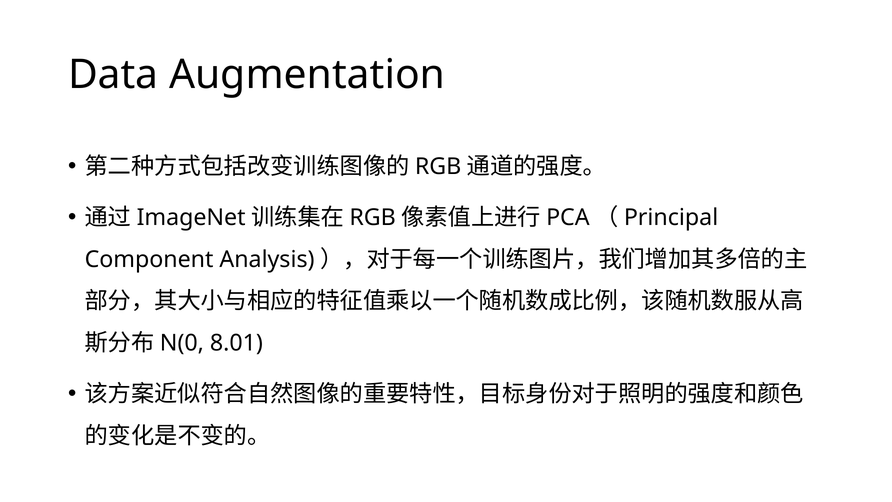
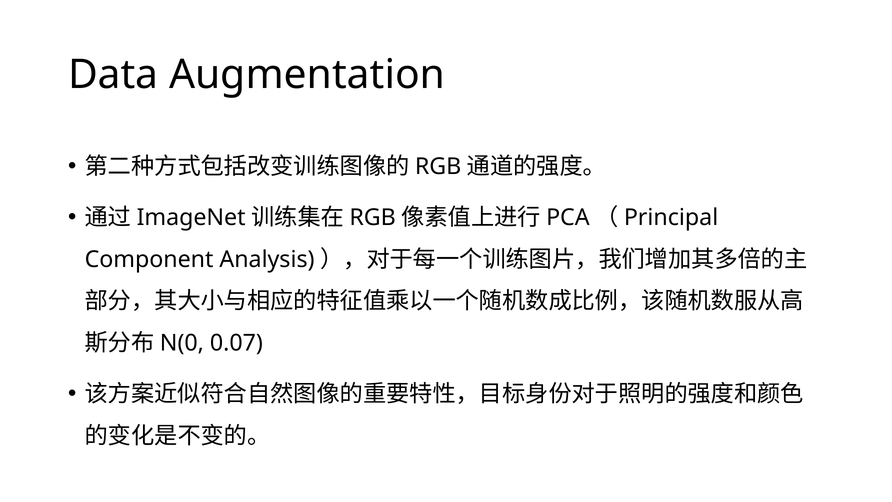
8.01: 8.01 -> 0.07 (236, 343)
